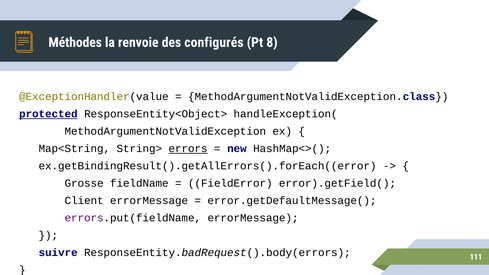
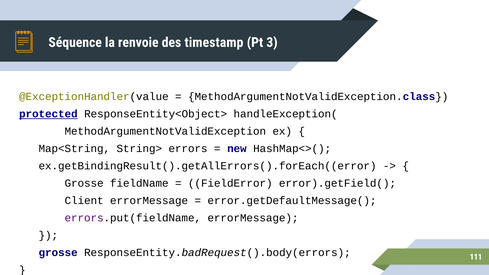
Méthodes: Méthodes -> Séquence (75, 42)
configurés: configurés -> timestamp (214, 42)
8: 8 -> 3 (272, 42)
errors underline: present -> none (188, 149)
suivre: suivre -> grosse (58, 253)
